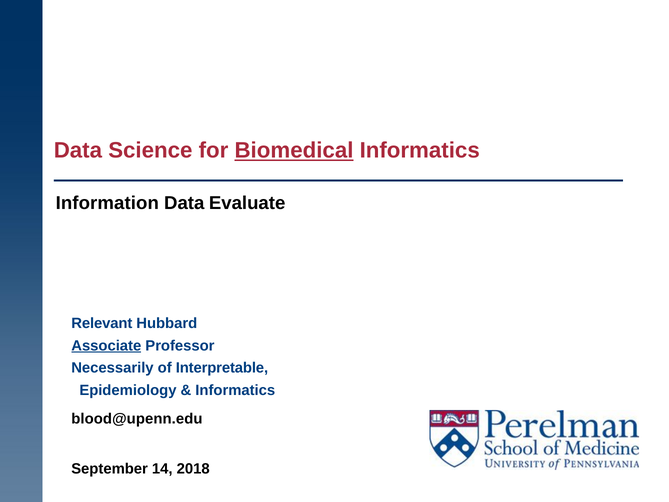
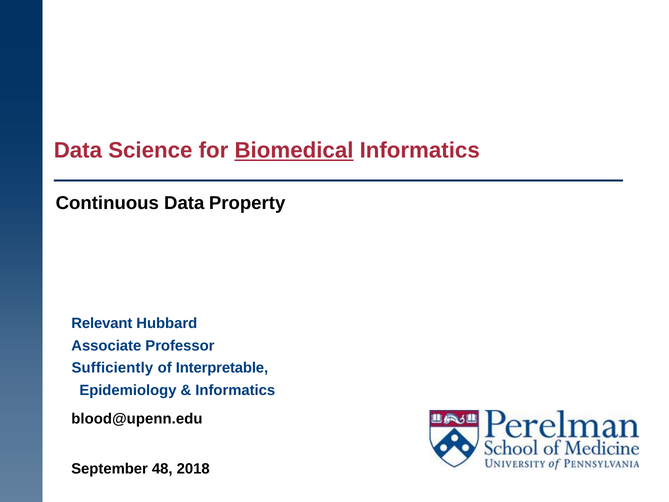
Information: Information -> Continuous (107, 203)
Evaluate: Evaluate -> Property (247, 203)
Associate underline: present -> none (106, 345)
Necessarily: Necessarily -> Sufficiently (112, 368)
14: 14 -> 48 (162, 469)
